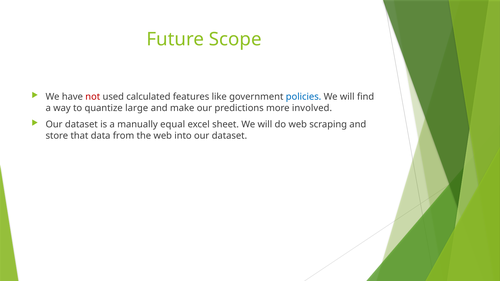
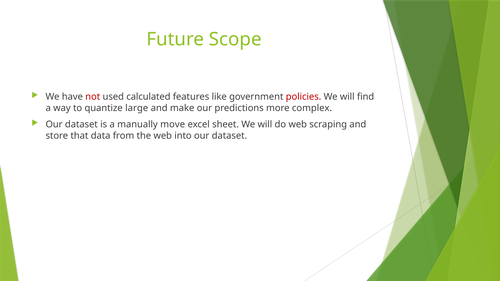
policies colour: blue -> red (304, 97)
involved: involved -> complex (312, 108)
equal: equal -> move (173, 124)
